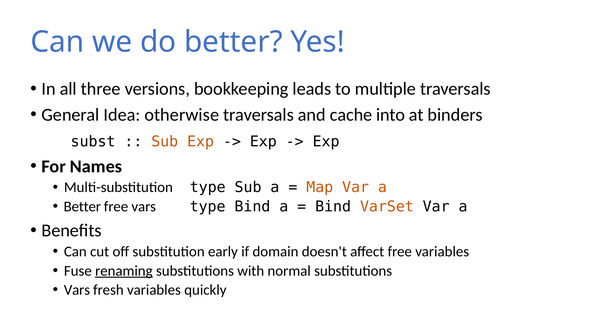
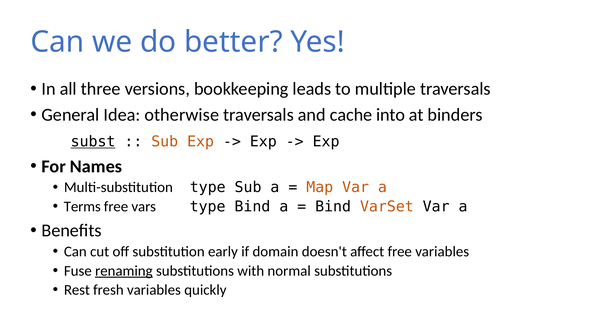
subst underline: none -> present (93, 142)
Better: Better -> Terms (82, 207)
Vars: Vars -> Rest (77, 290)
